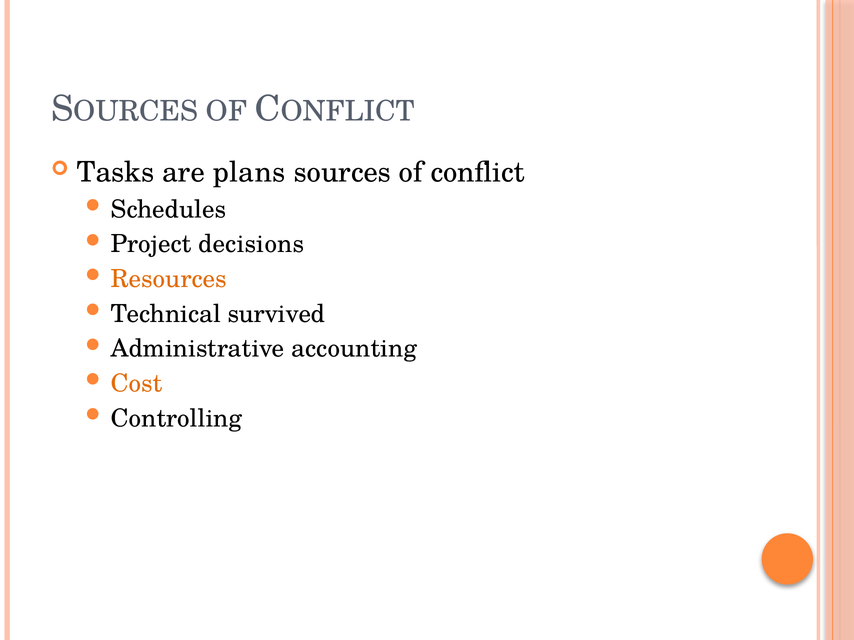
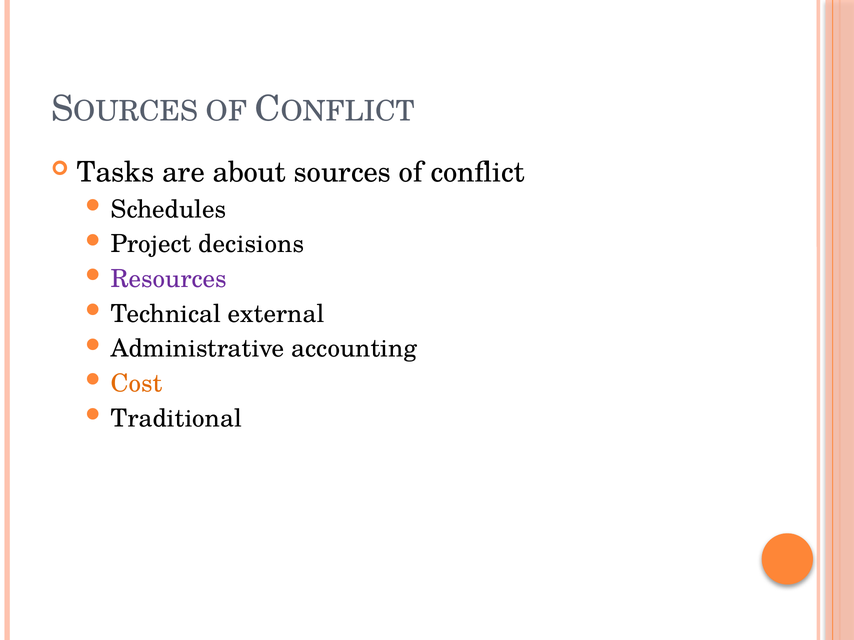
plans: plans -> about (249, 173)
Resources colour: orange -> purple (169, 279)
survived: survived -> external (276, 314)
Controlling: Controlling -> Traditional (176, 419)
